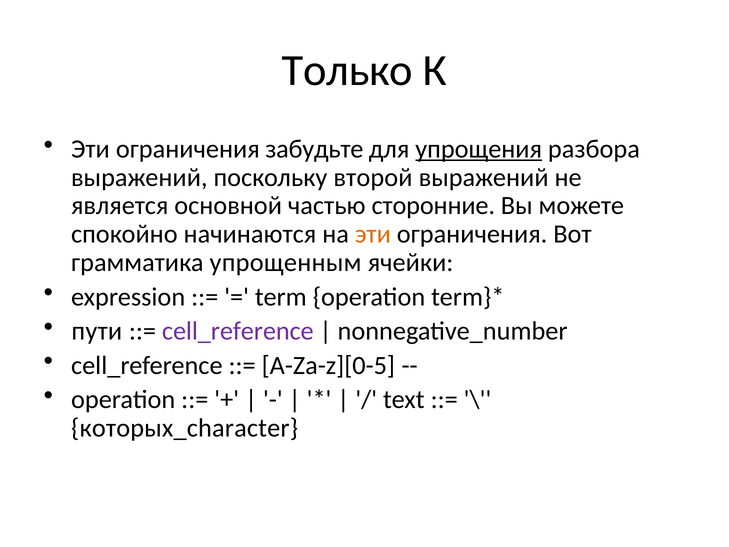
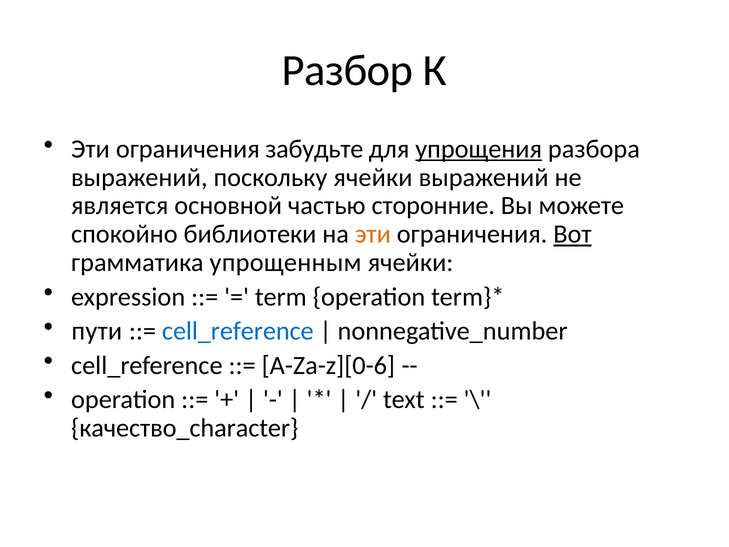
Только: Только -> Разбор (347, 71)
поскольку второй: второй -> ячейки (373, 177)
начинаются: начинаются -> библиотеки (250, 234)
Вот underline: none -> present (572, 234)
cell_reference colour: purple -> blue (238, 331)
A-Za-z][0-5: A-Za-z][0-5 -> A-Za-z][0-6 (328, 365)
которых_character: которых_character -> качество_character (185, 428)
